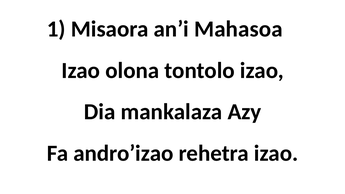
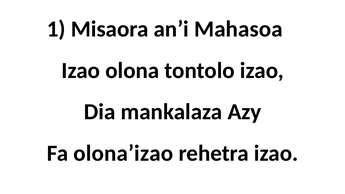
andro’izao: andro’izao -> olona’izao (123, 153)
